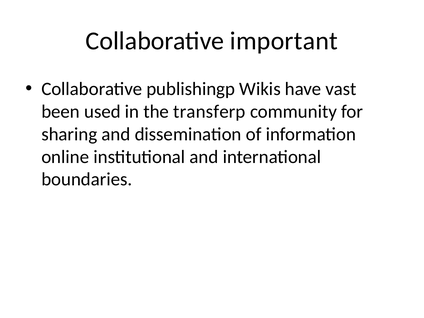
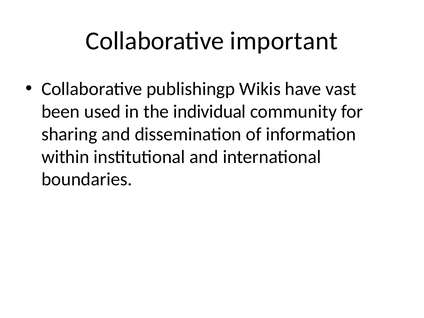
transferp: transferp -> individual (210, 112)
online: online -> within (65, 157)
